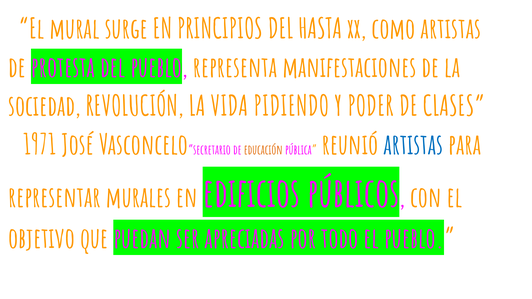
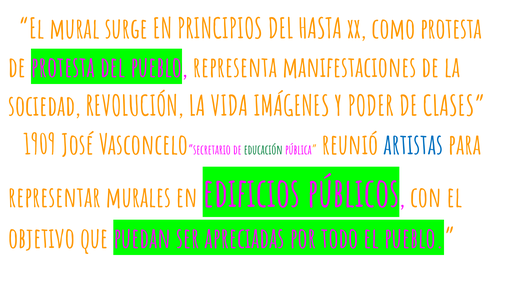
como artistas: artistas -> protesta (451, 29)
PIDIENDO: PIDIENDO -> IMÁGENES (292, 107)
1971: 1971 -> 1909 (40, 145)
educación colour: orange -> green (263, 150)
